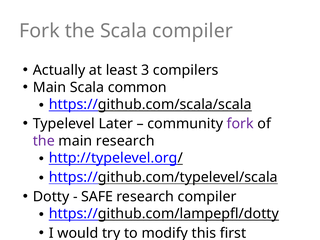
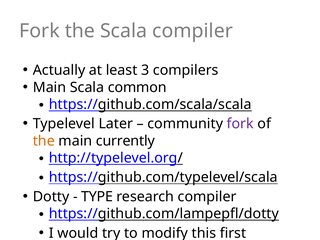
the colour: purple -> orange (44, 141)
main research: research -> currently (125, 141)
SAFE: SAFE -> TYPE (97, 197)
